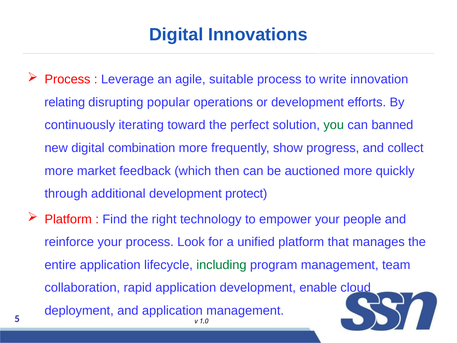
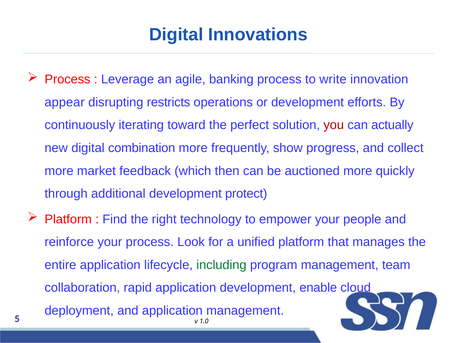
suitable: suitable -> banking (231, 79)
relating: relating -> appear (65, 102)
popular: popular -> restricts (169, 102)
you colour: green -> red (334, 125)
banned: banned -> actually (392, 125)
